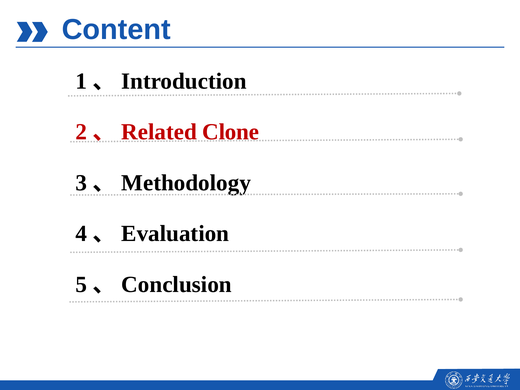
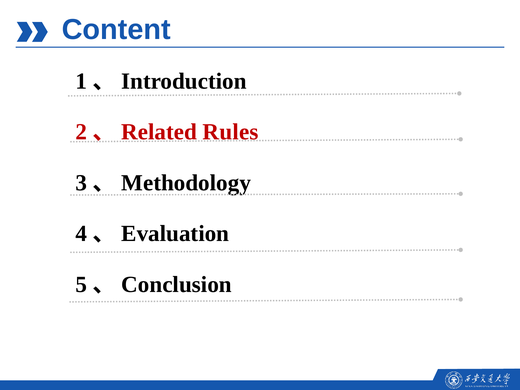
Clone: Clone -> Rules (230, 132)
